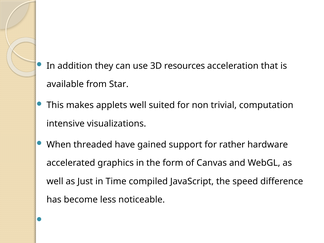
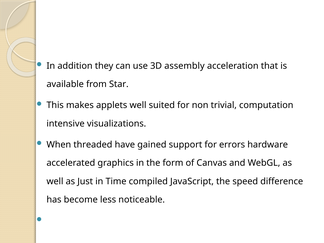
resources: resources -> assembly (184, 66)
rather: rather -> errors (232, 145)
